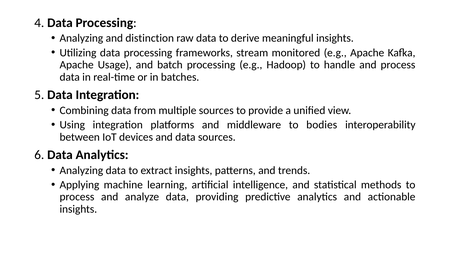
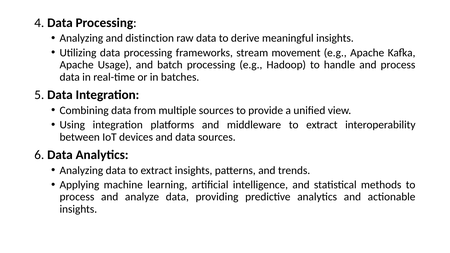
monitored: monitored -> movement (296, 53)
middleware to bodies: bodies -> extract (322, 125)
